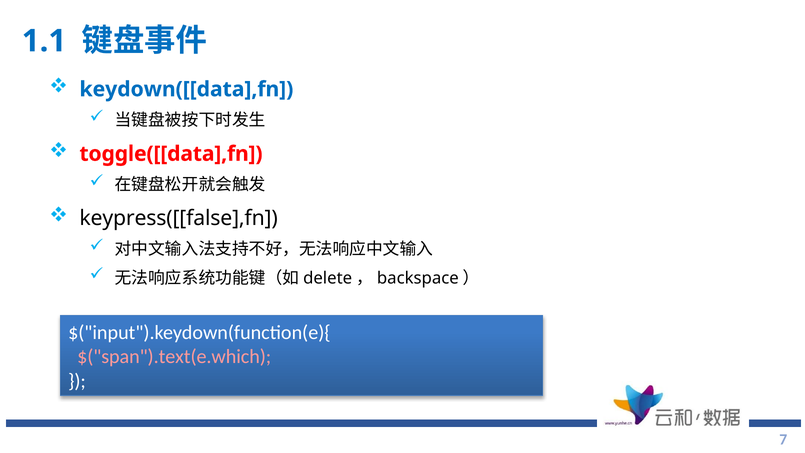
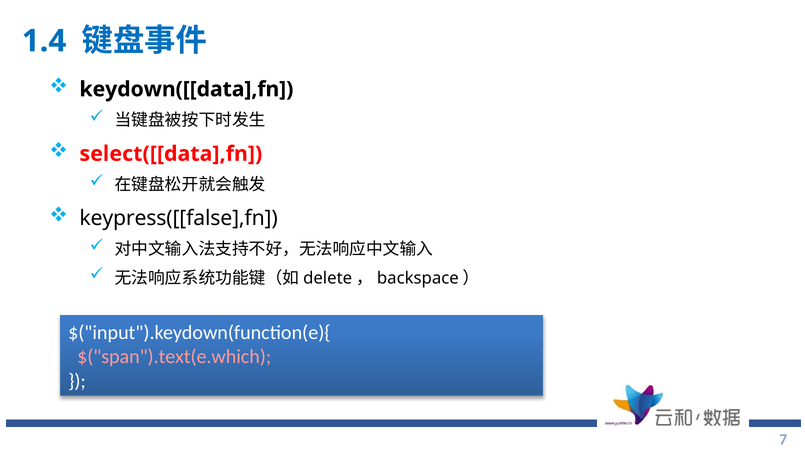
1.1: 1.1 -> 1.4 (44, 41)
keydown([[data],fn colour: blue -> black (186, 89)
toggle([[data],fn: toggle([[data],fn -> select([[data],fn (171, 154)
